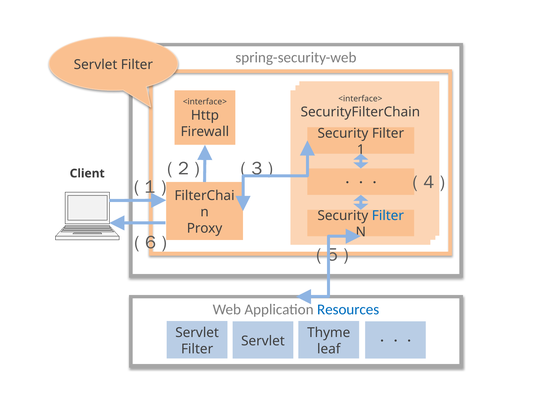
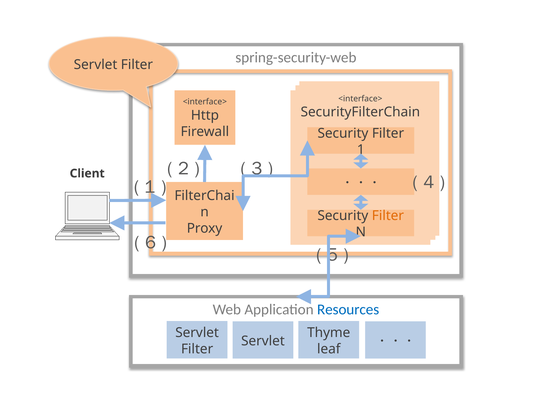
Filter colour: blue -> orange (388, 215)
